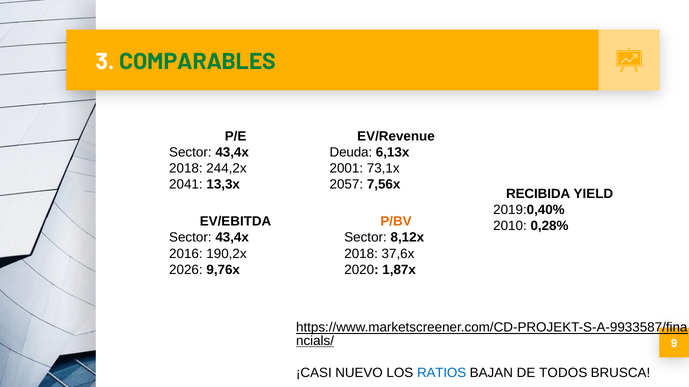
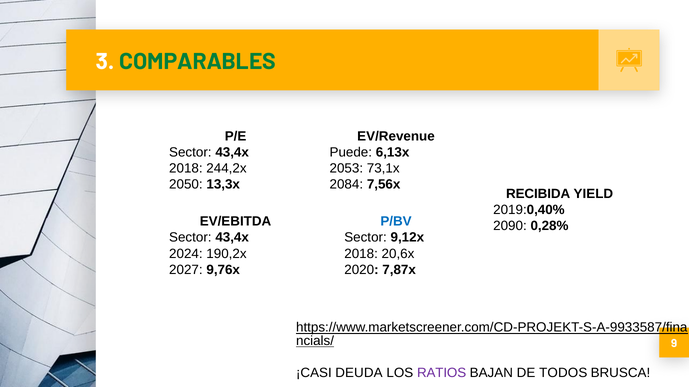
Deuda: Deuda -> Puede (351, 153)
2001: 2001 -> 2053 (346, 169)
2041: 2041 -> 2050 (186, 185)
2057: 2057 -> 2084 (346, 185)
P/BV colour: orange -> blue (396, 222)
2010: 2010 -> 2090 (510, 226)
8,12x: 8,12x -> 9,12x (407, 238)
2016: 2016 -> 2024 (186, 254)
37,6x: 37,6x -> 20,6x (398, 254)
2026: 2026 -> 2027 (186, 270)
1,87x: 1,87x -> 7,87x (399, 270)
NUEVO: NUEVO -> DEUDA (359, 374)
RATIOS colour: blue -> purple (442, 374)
